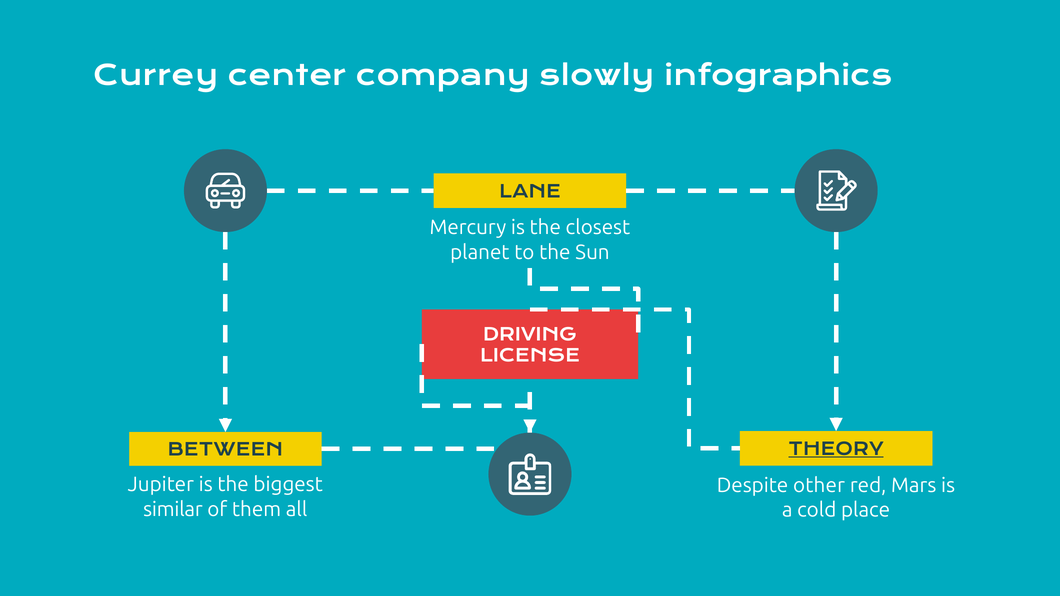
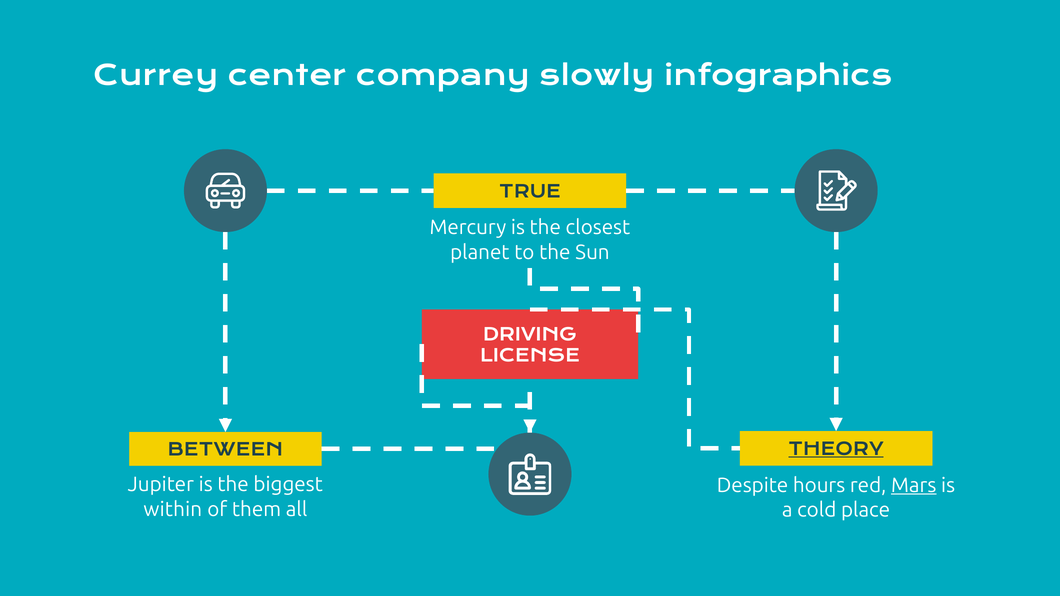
LANE: LANE -> TRUE (530, 192)
other: other -> hours (819, 485)
Mars underline: none -> present (914, 485)
similar: similar -> within (173, 509)
